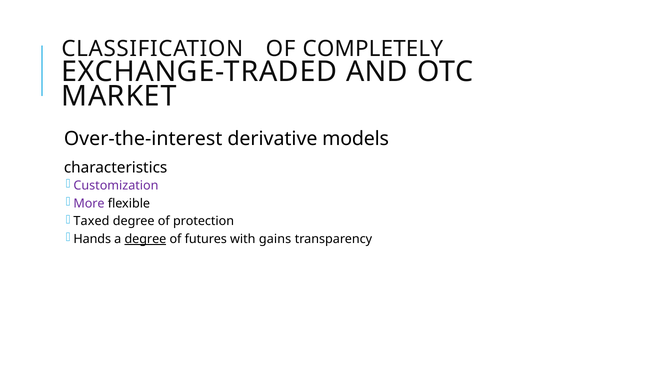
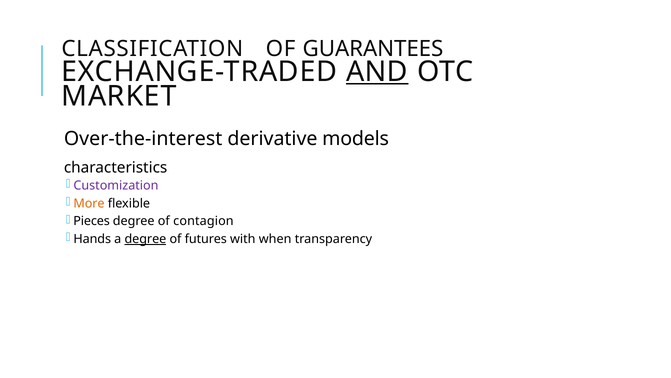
COMPLETELY: COMPLETELY -> GUARANTEES (373, 49)
AND underline: none -> present (377, 71)
More colour: purple -> orange (89, 203)
Taxed: Taxed -> Pieces (92, 221)
protection: protection -> contagion (203, 221)
gains: gains -> when (275, 239)
